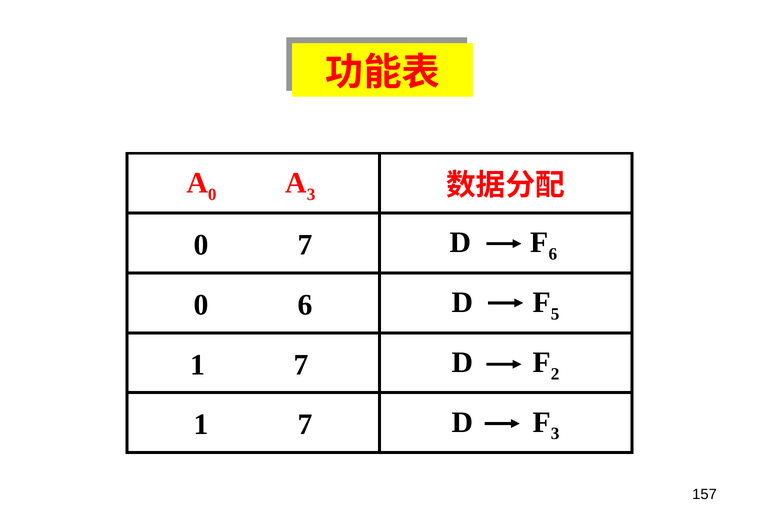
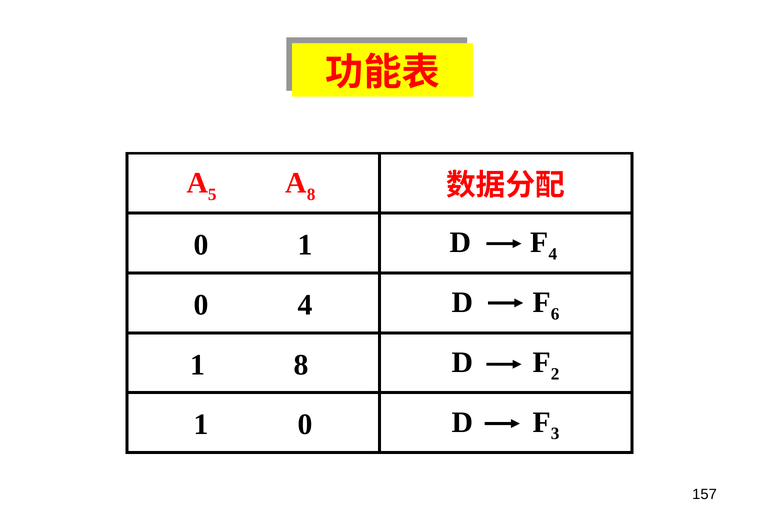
0: 0 -> 5 (212, 194)
3: 3 -> 8 (311, 194)
6: 6 -> 4 (553, 254)
0 7: 7 -> 1 (305, 245)
5: 5 -> 6 (555, 314)
0 6: 6 -> 4 (305, 305)
7: 7 -> 8 (301, 365)
7: 7 -> 0 (305, 424)
